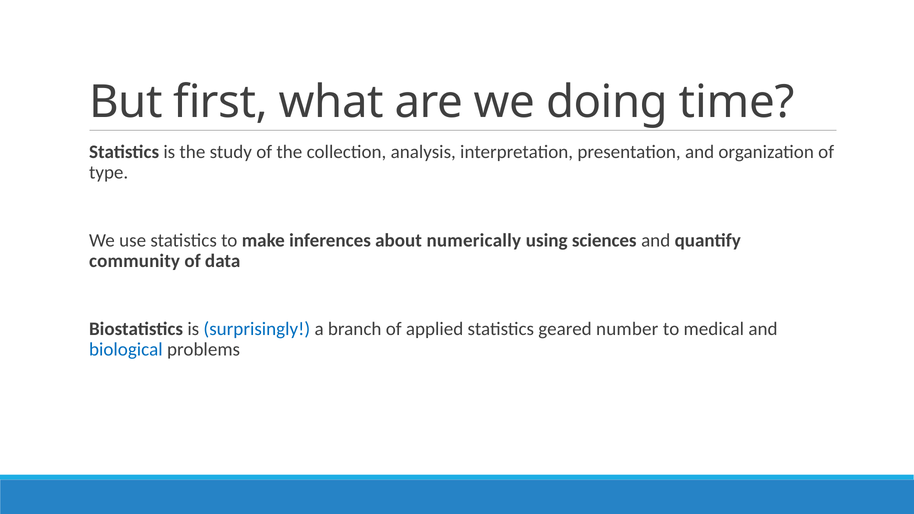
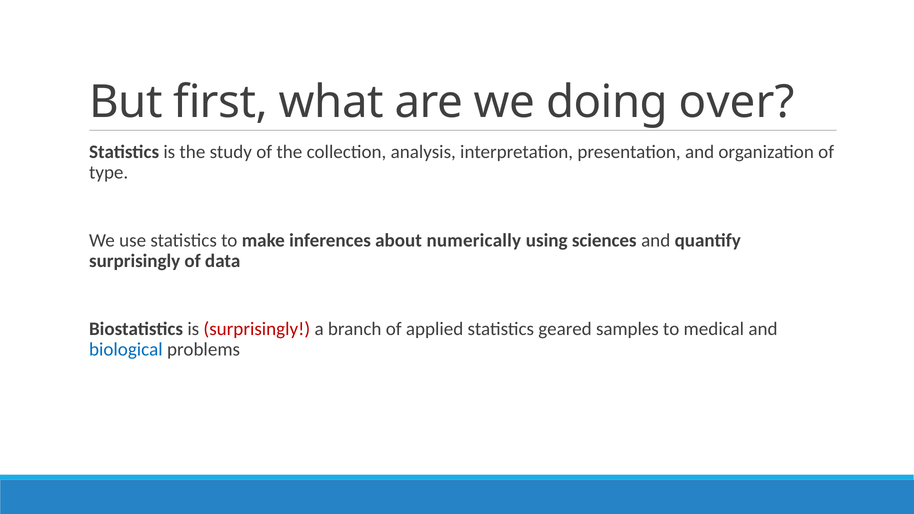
time: time -> over (737, 102)
community: community -> surprisingly (135, 261)
surprisingly colour: blue -> red (257, 329)
number: number -> samples (627, 329)
